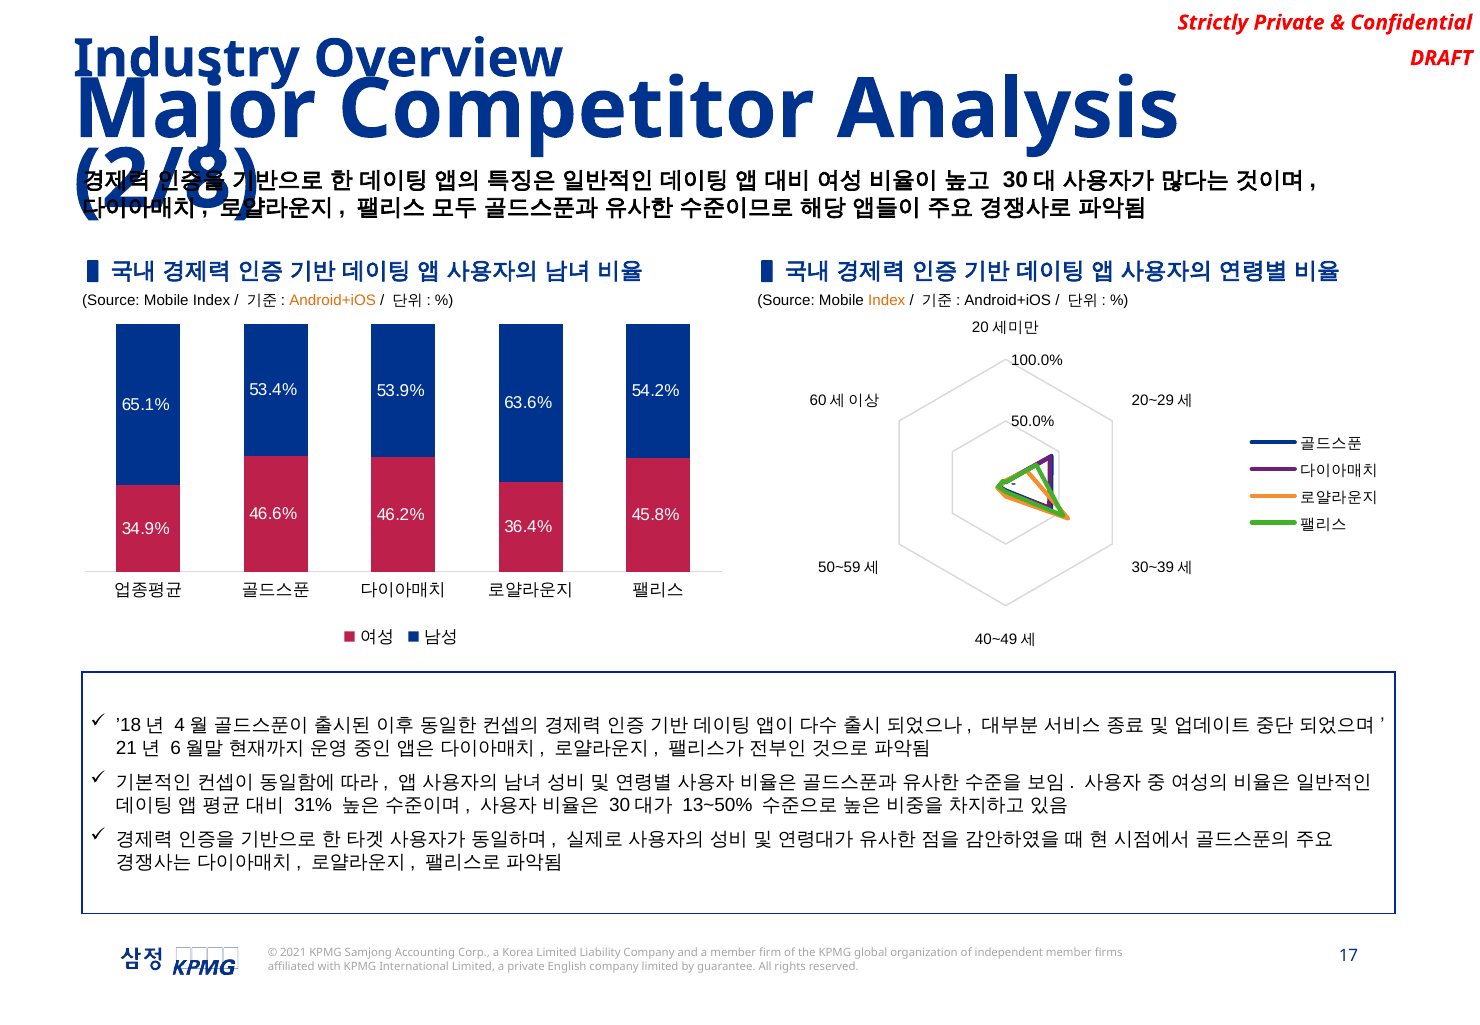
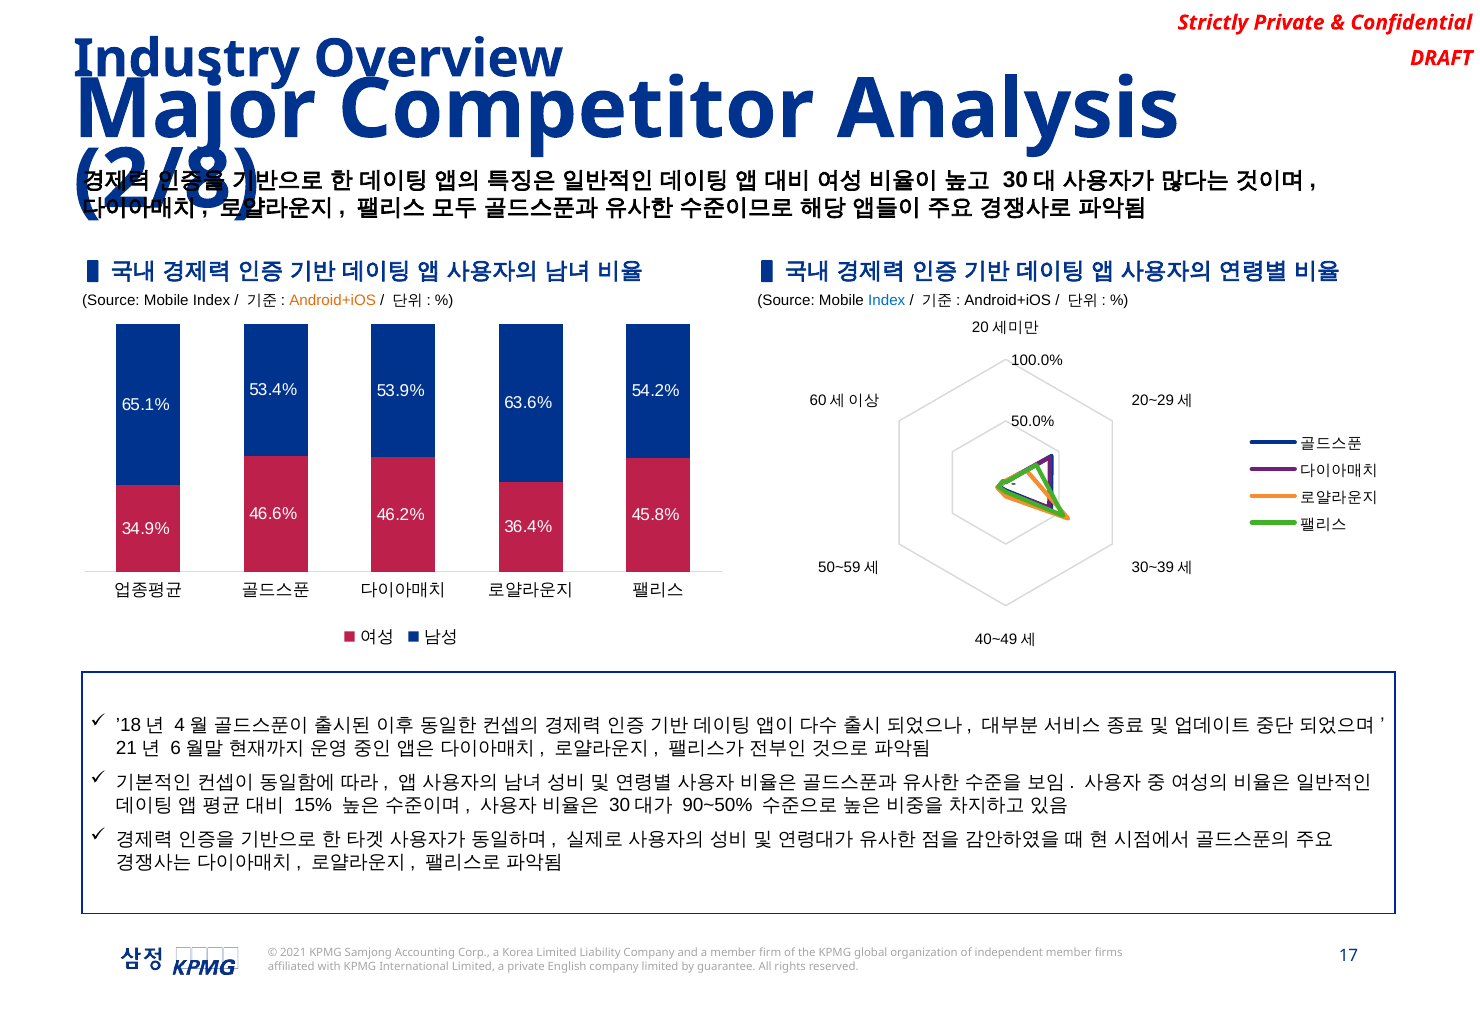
Index colour: orange -> blue (887, 300)
31%: 31% -> 15% (313, 805)
13~50%: 13~50% -> 90~50% (717, 805)
